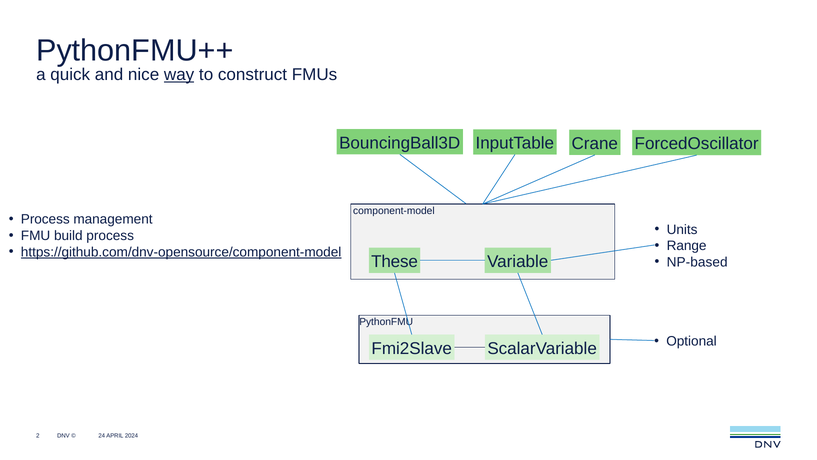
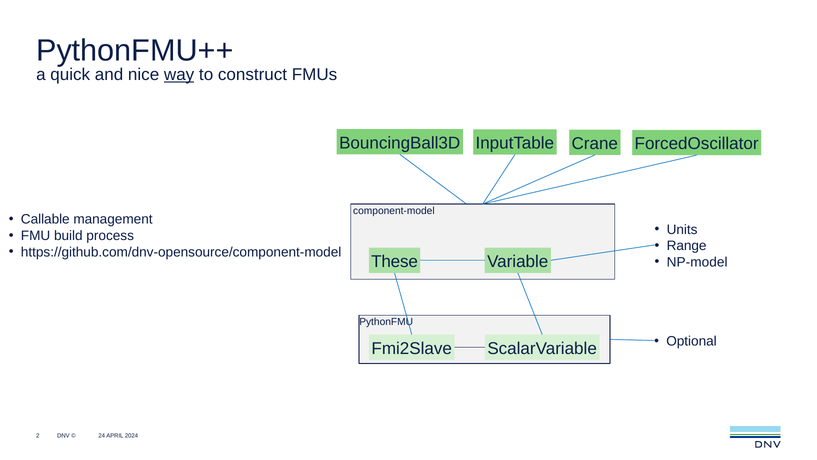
Process: Process -> Callable (45, 219)
https://github.com/dnv-opensource/component-model underline: present -> none (181, 252)
NP-based: NP-based -> NP-model (697, 262)
